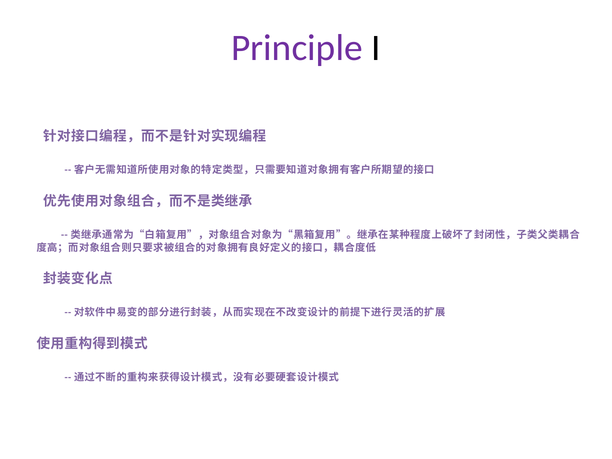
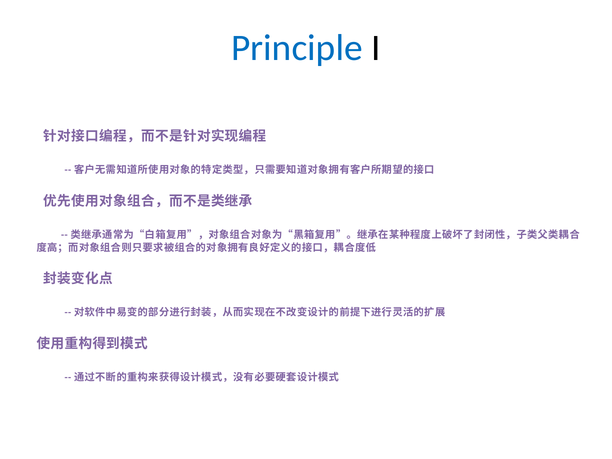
Principle colour: purple -> blue (297, 48)
